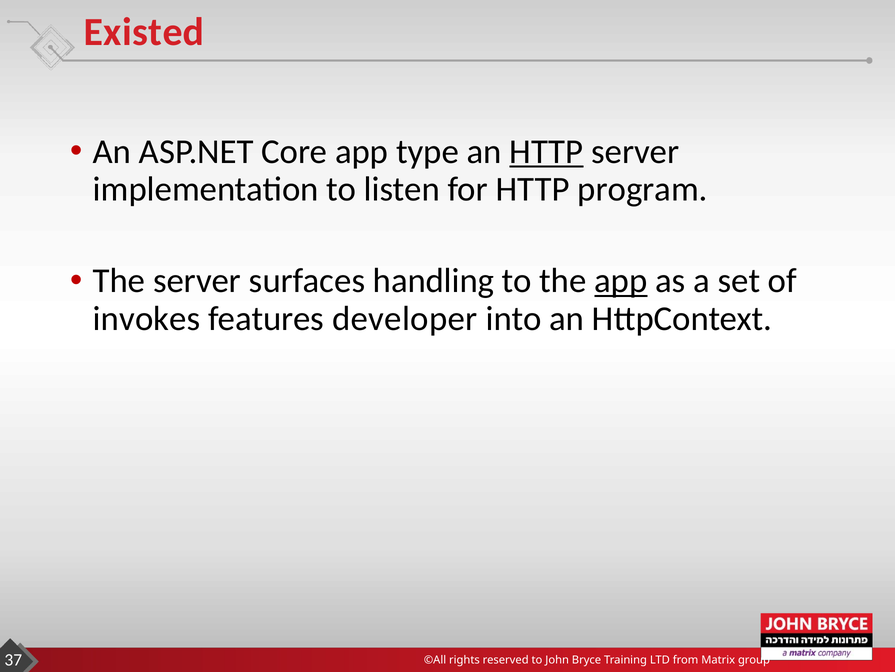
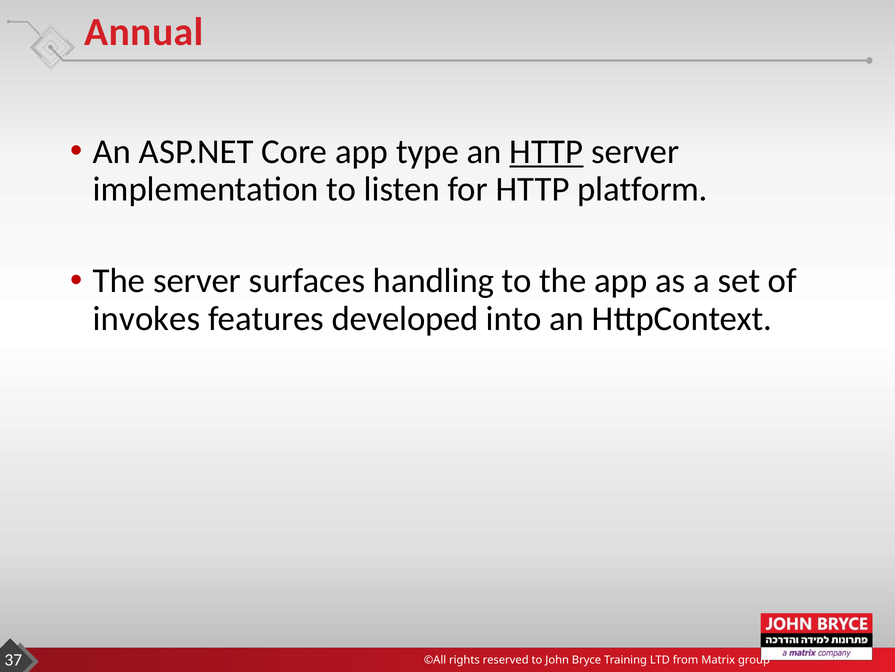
Existed: Existed -> Annual (144, 32)
program: program -> platform (643, 189)
app underline: present -> none (621, 281)
developer: developer -> developed (405, 318)
